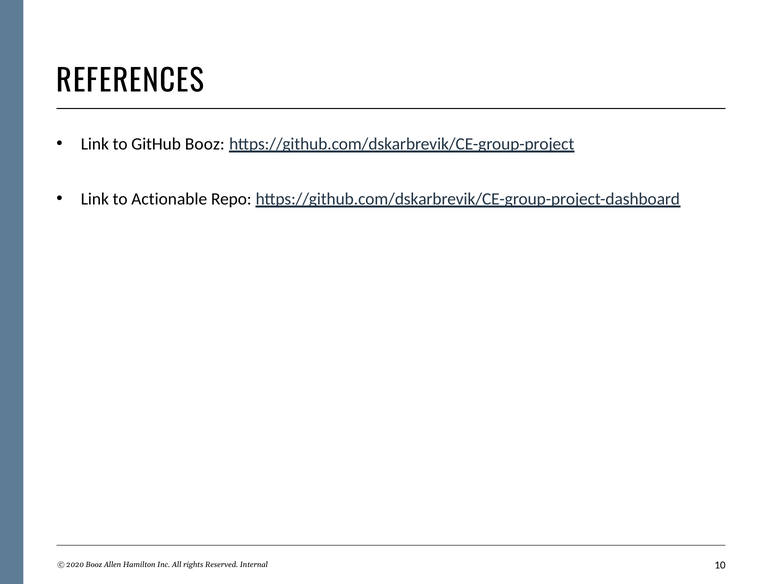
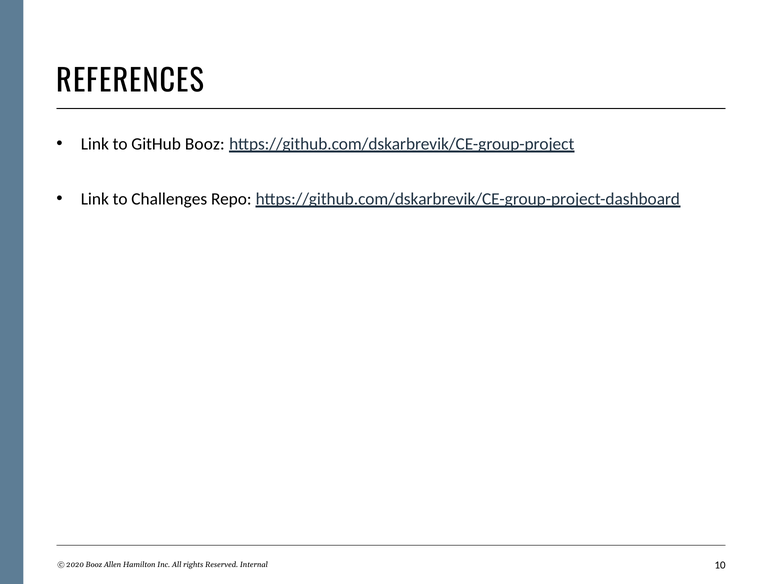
Actionable: Actionable -> Challenges (169, 199)
